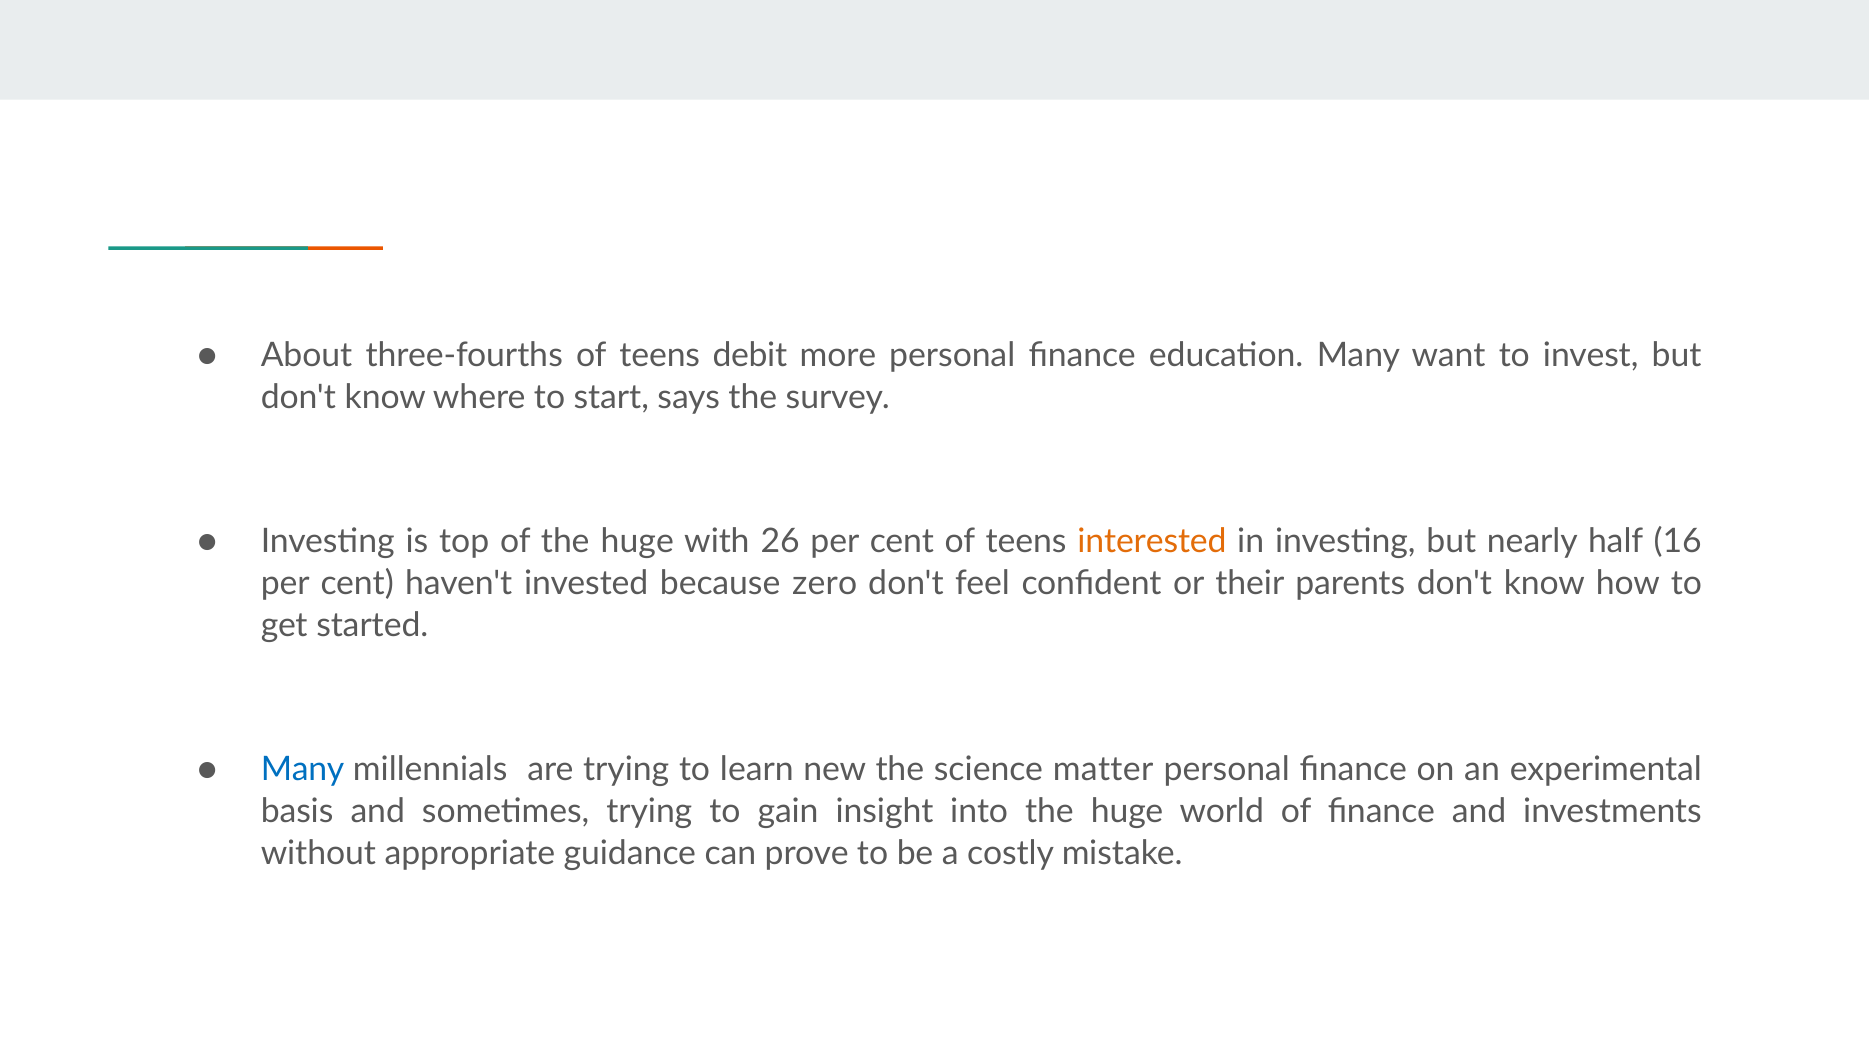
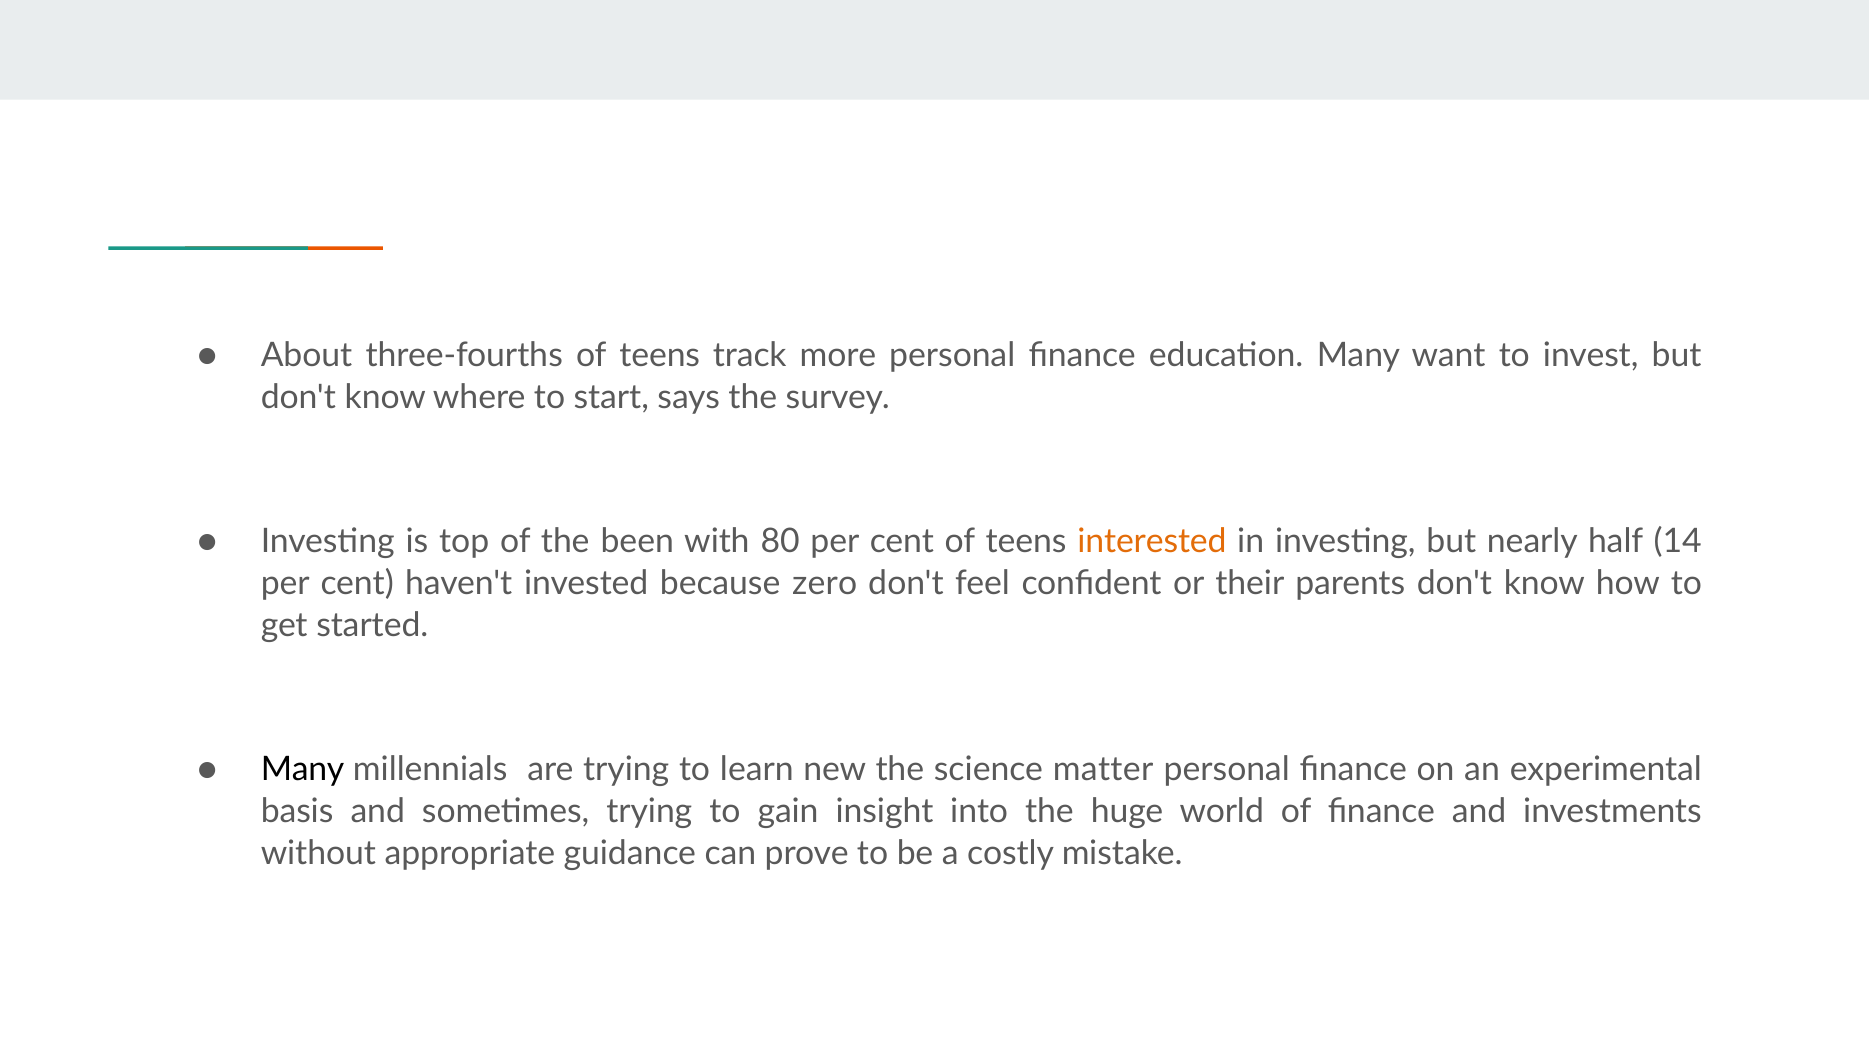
debit: debit -> track (750, 355)
of the huge: huge -> been (637, 542)
26: 26 -> 80 (780, 542)
16: 16 -> 14 (1678, 542)
Many colour: blue -> black (303, 770)
